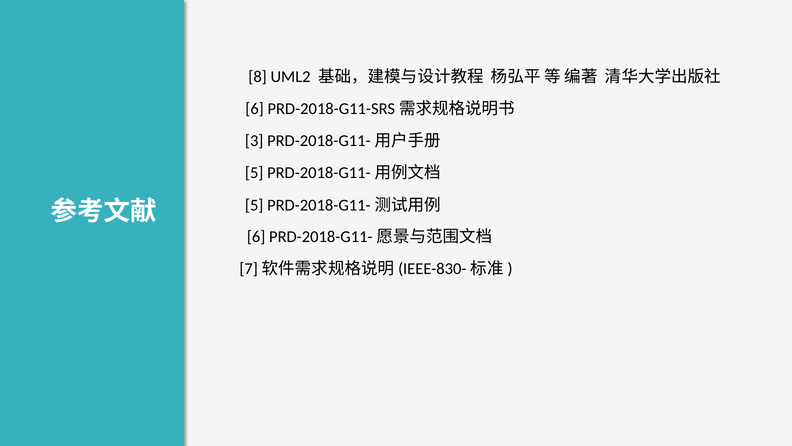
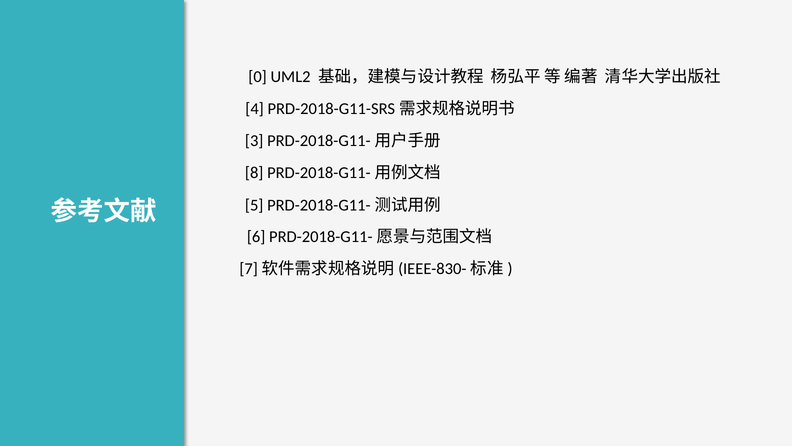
8: 8 -> 0 (258, 77)
6: 6 -> 4 (255, 109)
5: 5 -> 8 (254, 173)
